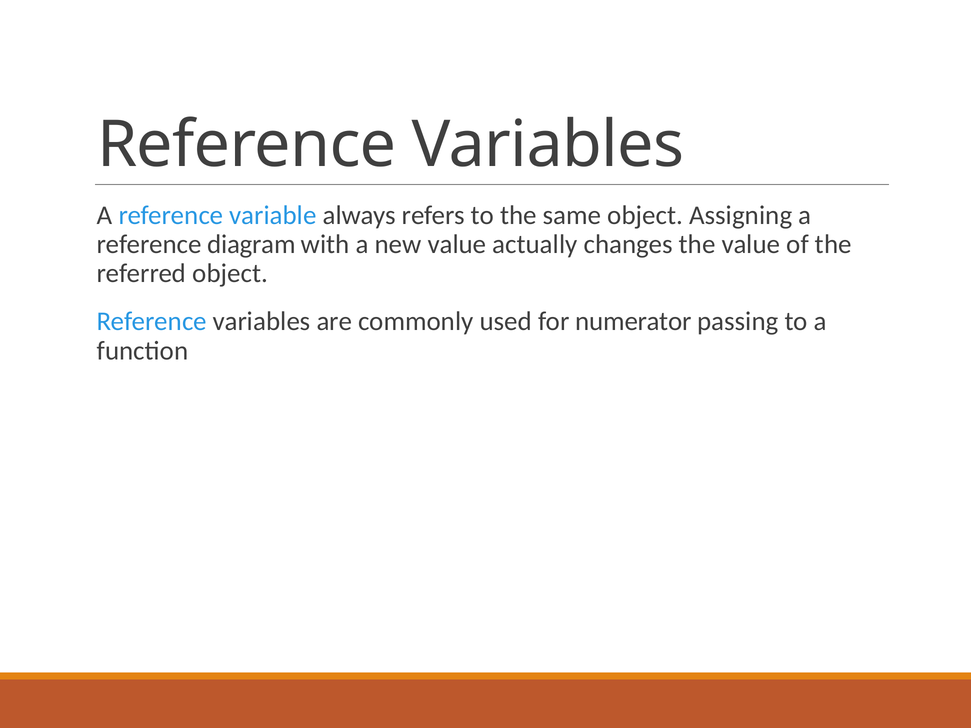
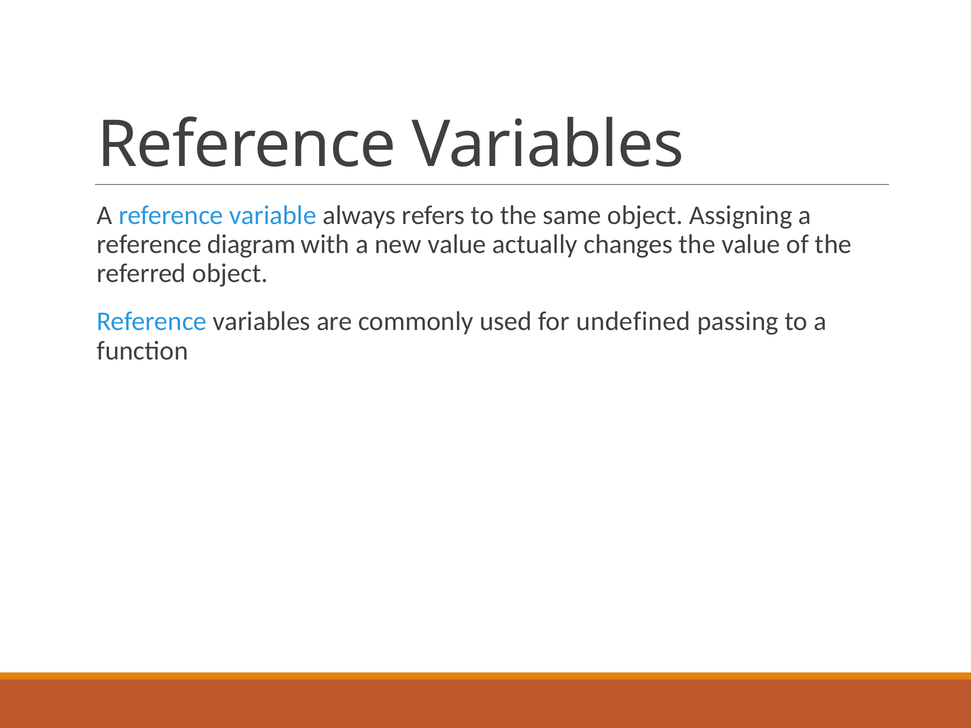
numerator: numerator -> undefined (633, 322)
